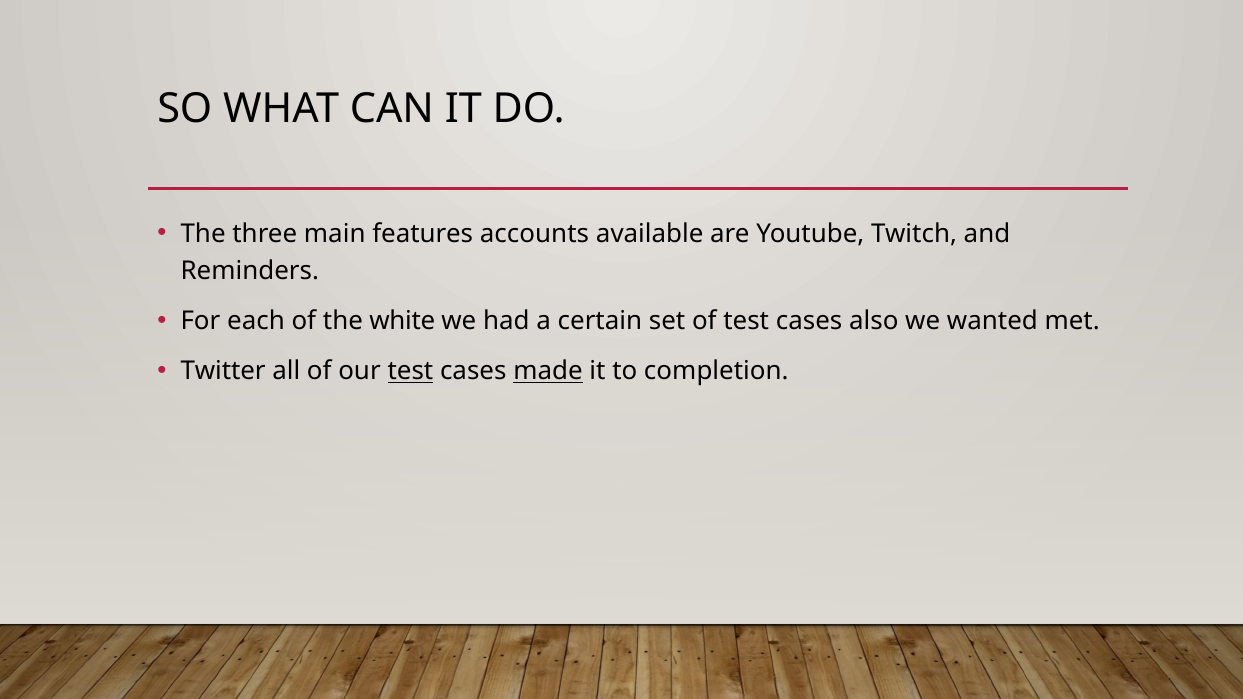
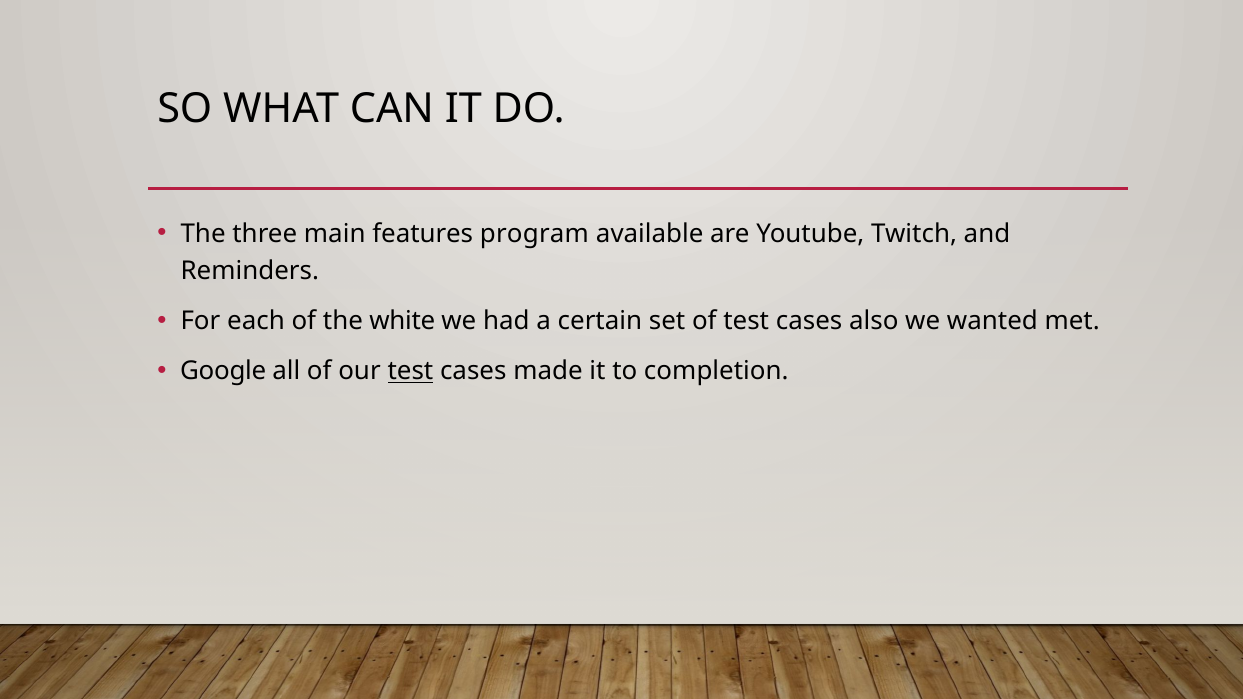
accounts: accounts -> program (534, 234)
Twitter: Twitter -> Google (223, 372)
made underline: present -> none (548, 372)
